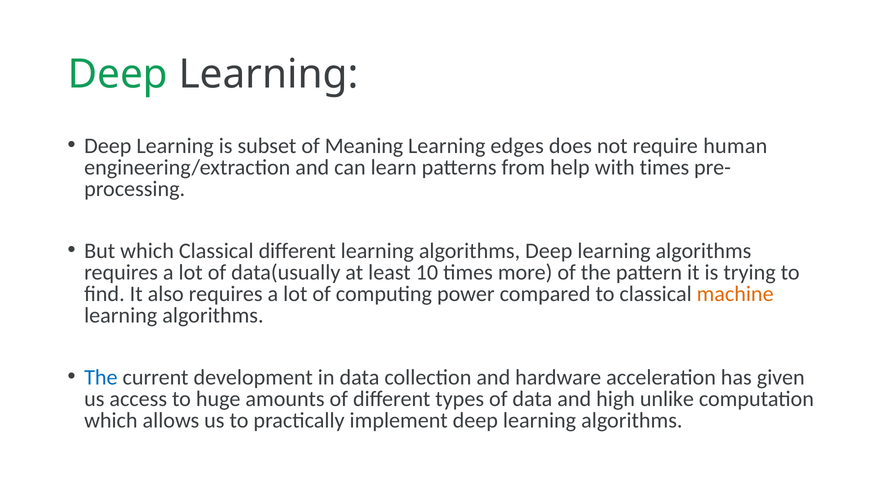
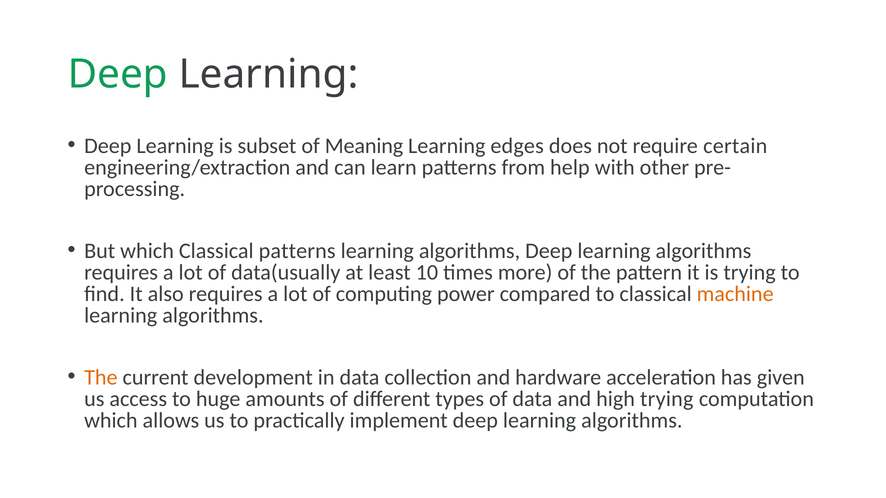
human: human -> certain (735, 146)
with times: times -> other (664, 167)
Classical different: different -> patterns (297, 251)
The colour: blue -> orange (101, 378)
high unlike: unlike -> trying (667, 399)
